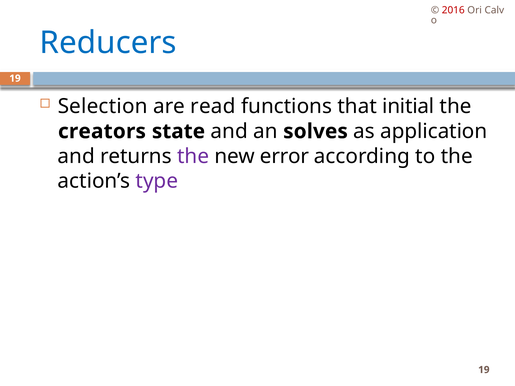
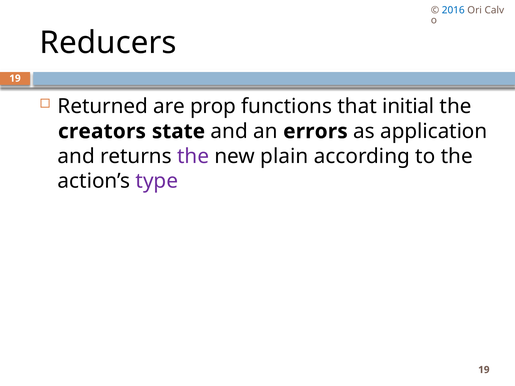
2016 colour: red -> blue (453, 10)
Reducers colour: blue -> black (108, 43)
Selection: Selection -> Returned (103, 107)
read: read -> prop (213, 107)
solves: solves -> errors (315, 131)
error: error -> plain (284, 156)
